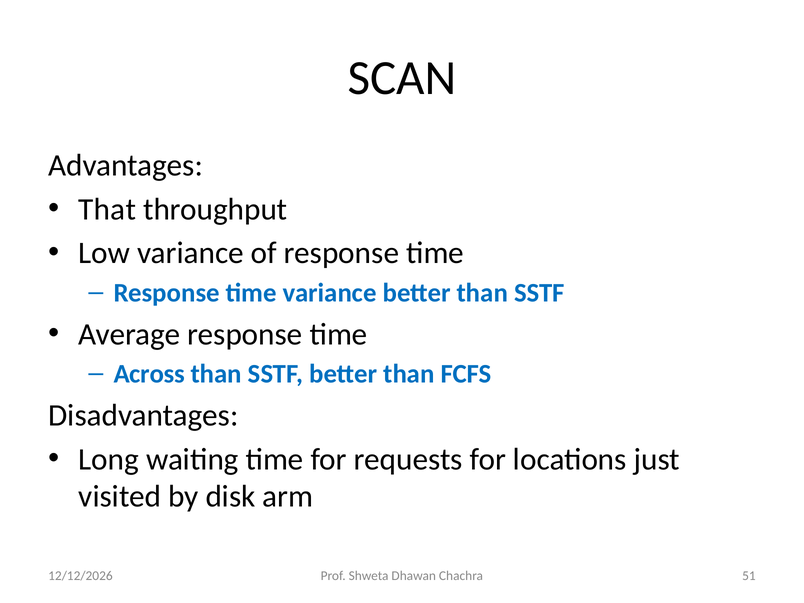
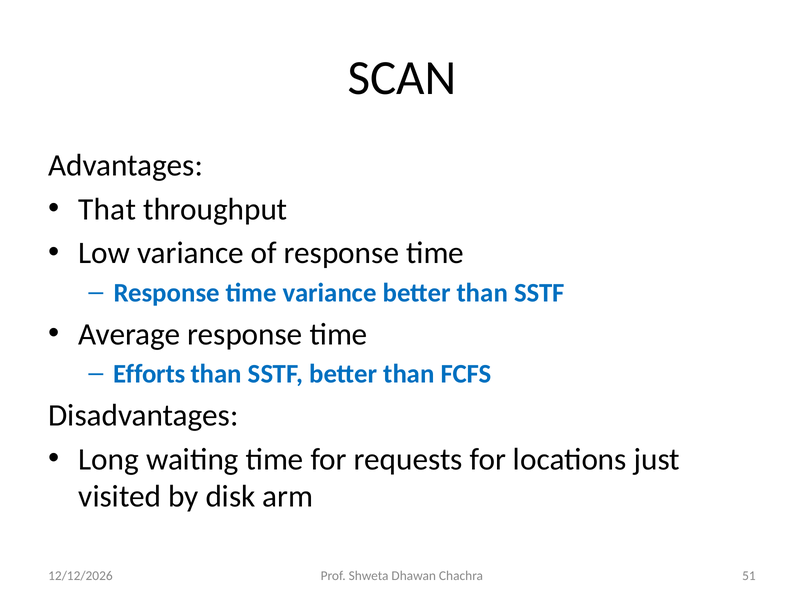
Across: Across -> Efforts (149, 374)
